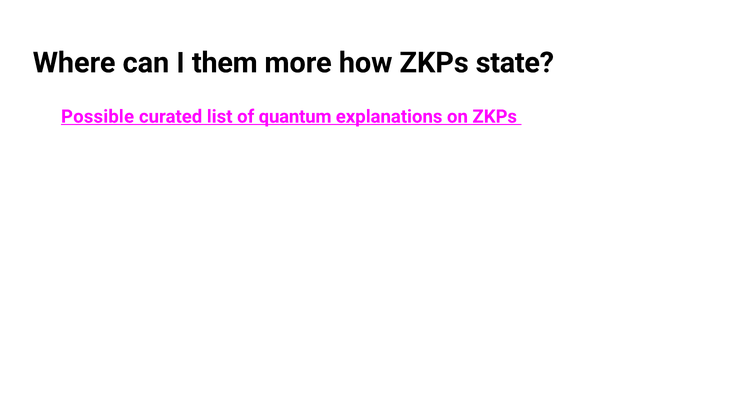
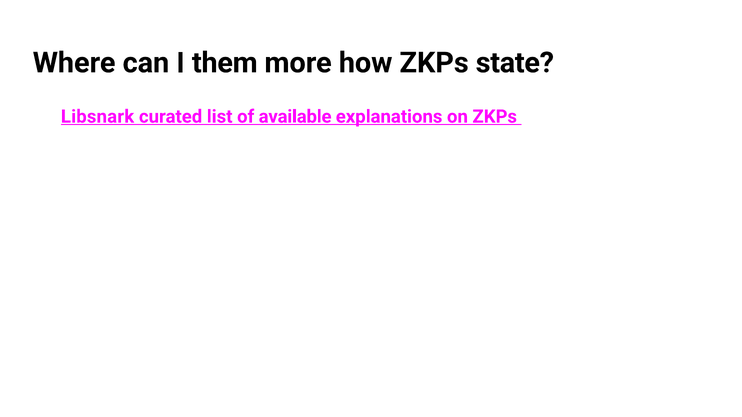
Possible: Possible -> Libsnark (98, 117)
quantum: quantum -> available (295, 117)
